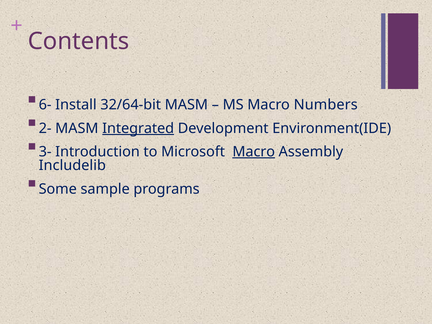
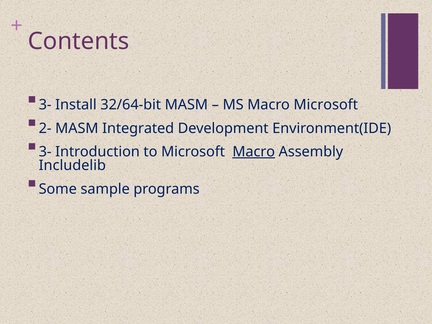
6-: 6- -> 3- (45, 105)
Macro Numbers: Numbers -> Microsoft (326, 105)
Integrated underline: present -> none (138, 128)
